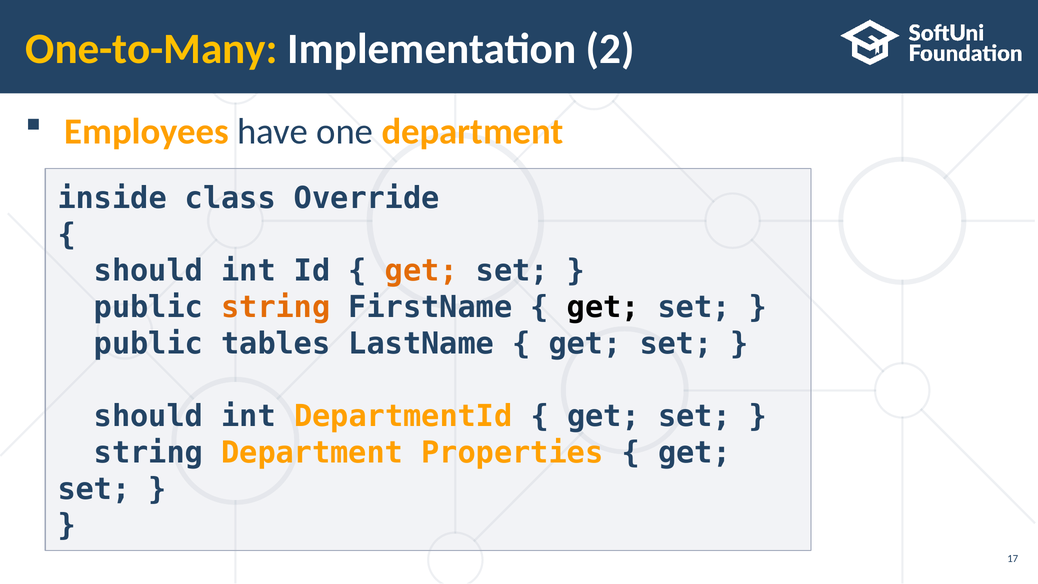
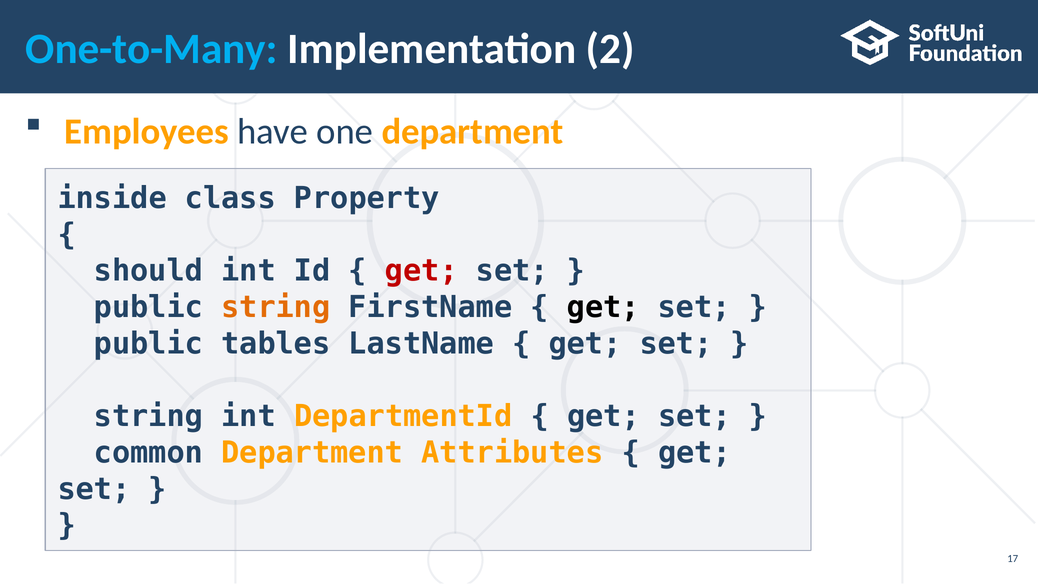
One-to-Many colour: yellow -> light blue (152, 49)
Override: Override -> Property (367, 198)
get colour: orange -> red (421, 271)
should: should -> string (148, 416)
string: string -> common (148, 453)
Properties: Properties -> Attributes (512, 453)
